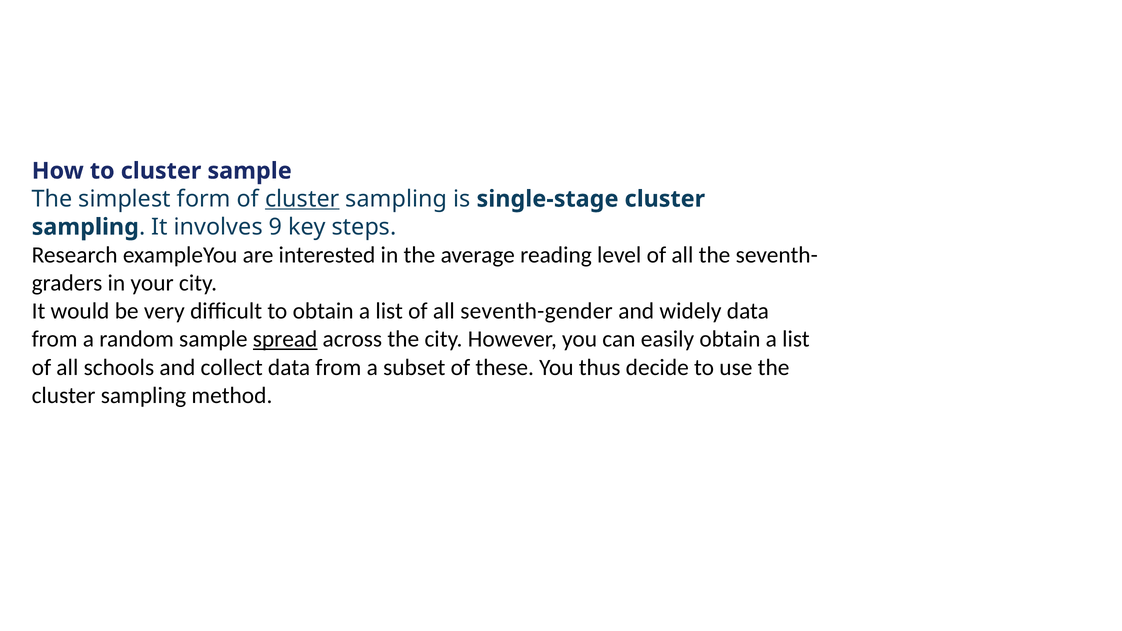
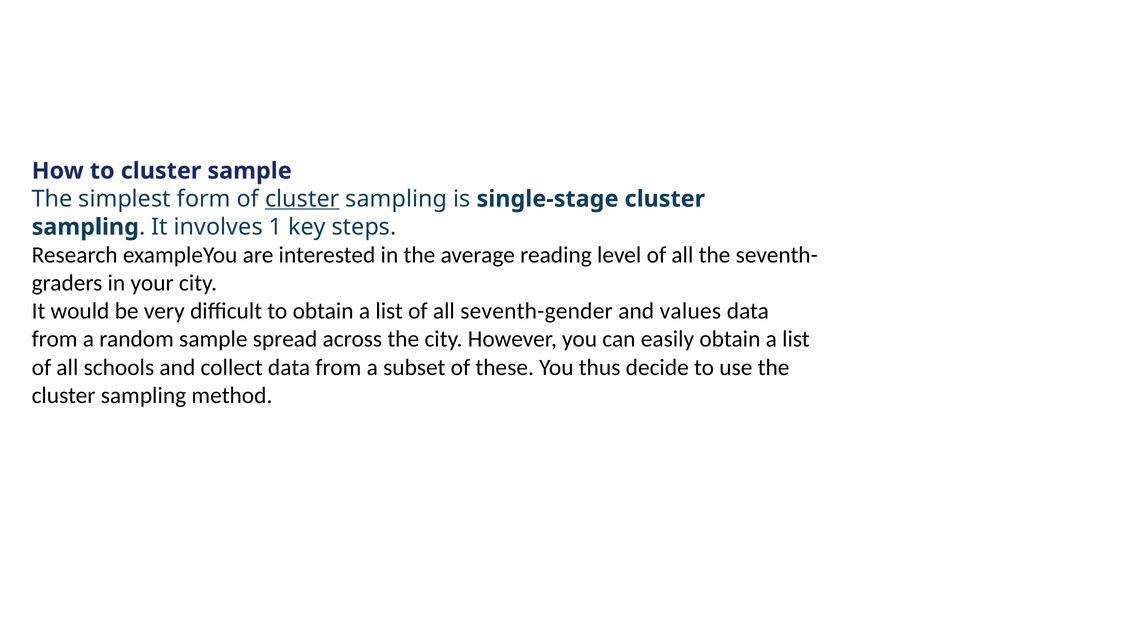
9: 9 -> 1 (276, 227)
widely: widely -> values (690, 311)
spread underline: present -> none (285, 339)
